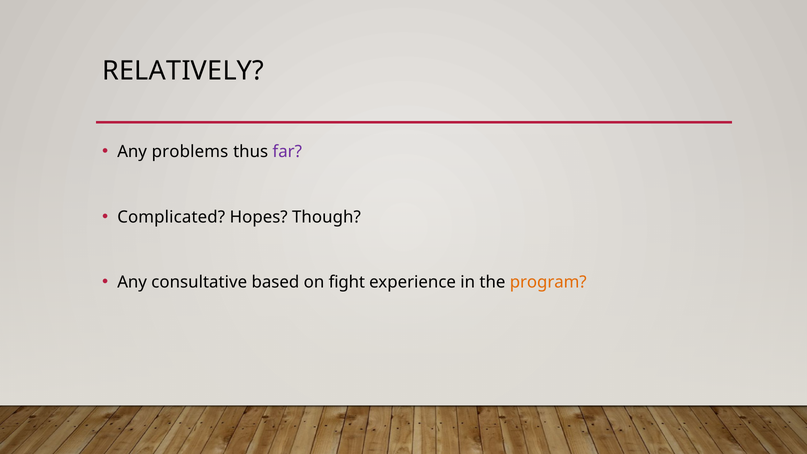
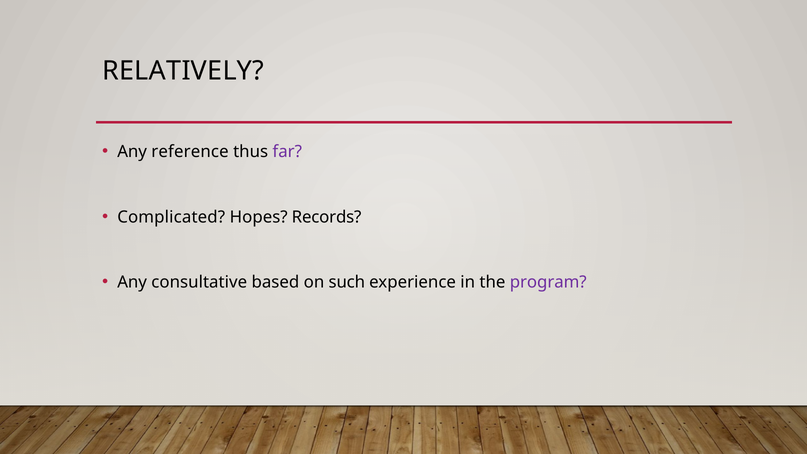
problems: problems -> reference (190, 152)
Though: Though -> Records (327, 217)
fight: fight -> such (347, 282)
program colour: orange -> purple (548, 282)
